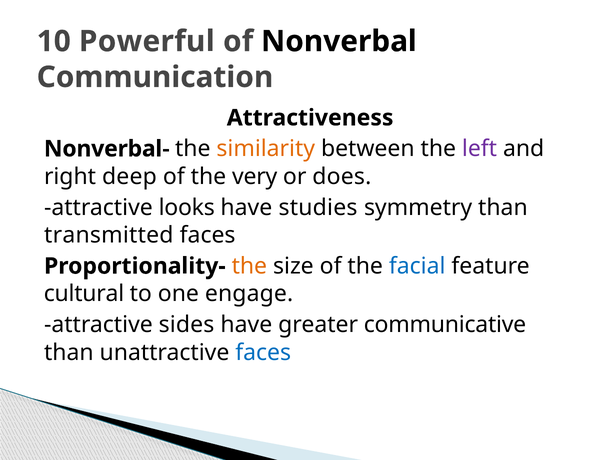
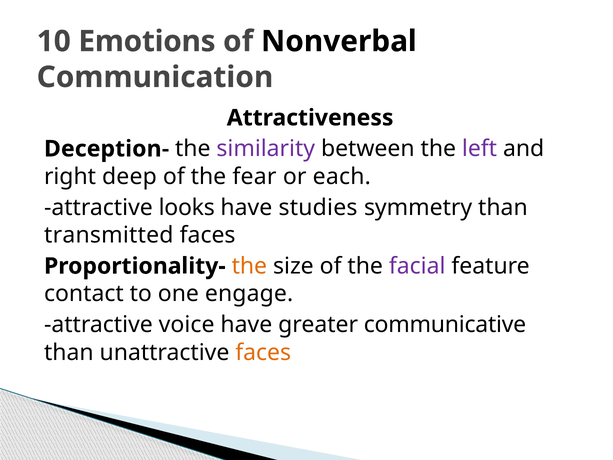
Powerful: Powerful -> Emotions (147, 41)
Nonverbal-: Nonverbal- -> Deception- (107, 149)
similarity colour: orange -> purple (266, 149)
very: very -> fear (254, 176)
does: does -> each (342, 176)
facial colour: blue -> purple (417, 266)
cultural: cultural -> contact (84, 294)
sides: sides -> voice (187, 325)
faces colour: blue -> orange (263, 352)
